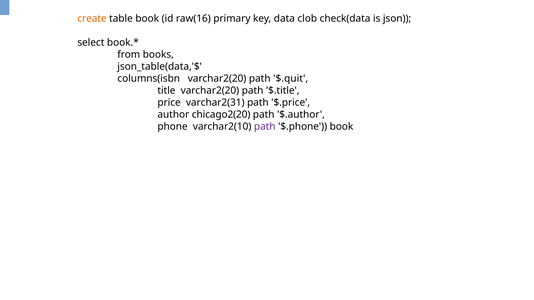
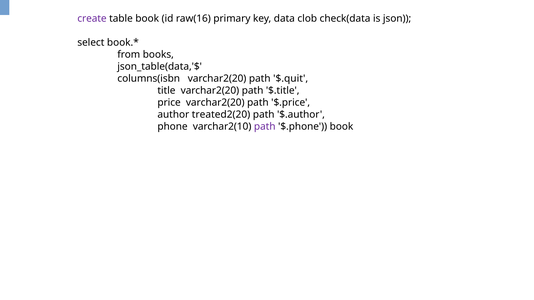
create colour: orange -> purple (92, 19)
price varchar2(31: varchar2(31 -> varchar2(20 (215, 103)
chicago2(20: chicago2(20 -> treated2(20 (221, 115)
